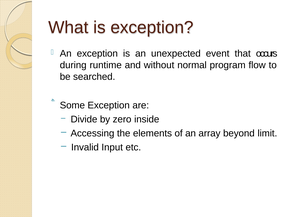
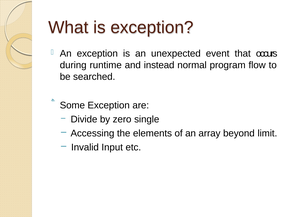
without: without -> instead (159, 65)
inside: inside -> single (147, 119)
